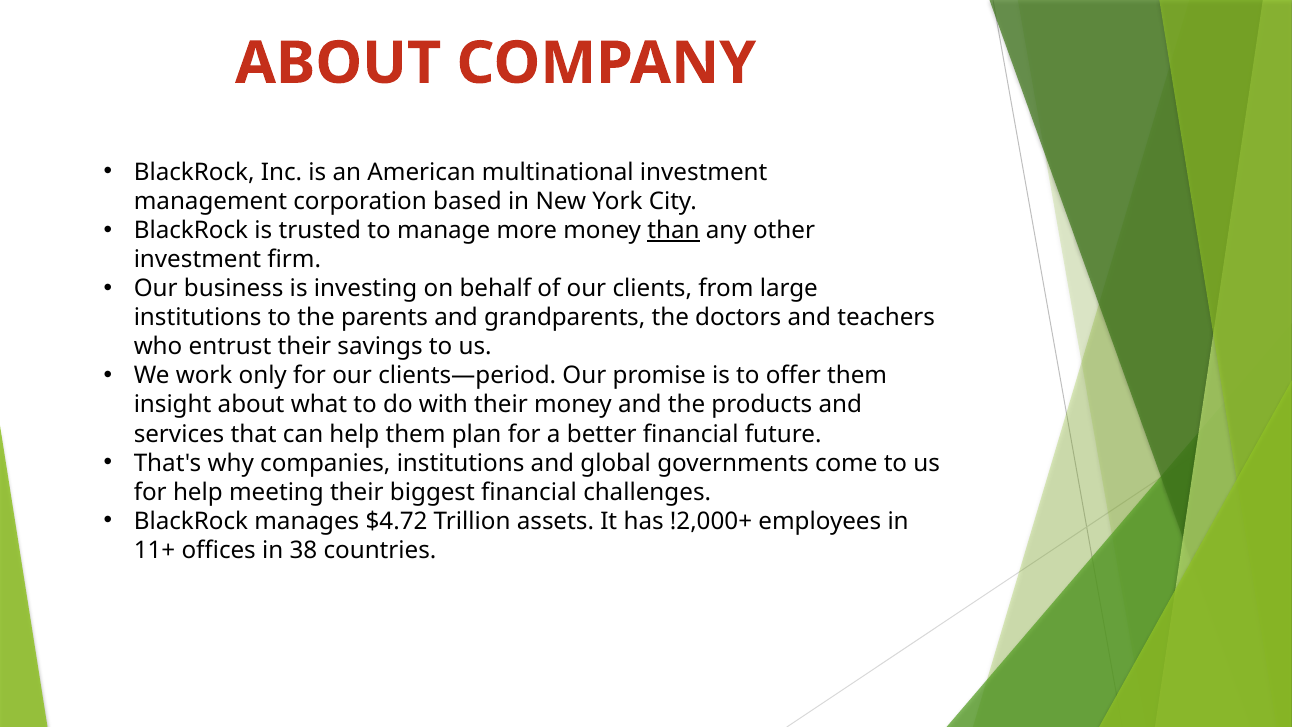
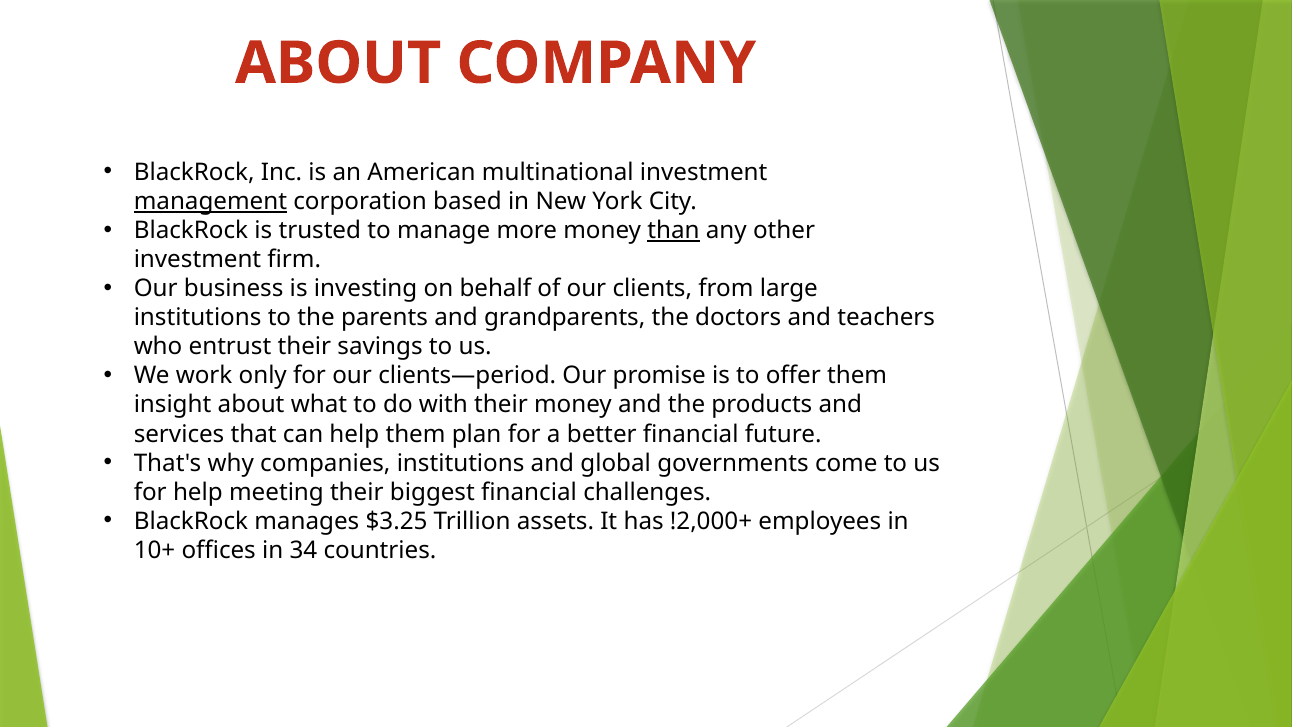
management underline: none -> present (210, 201)
$4.72: $4.72 -> $3.25 (397, 521)
11+: 11+ -> 10+ (155, 550)
38: 38 -> 34 (303, 550)
